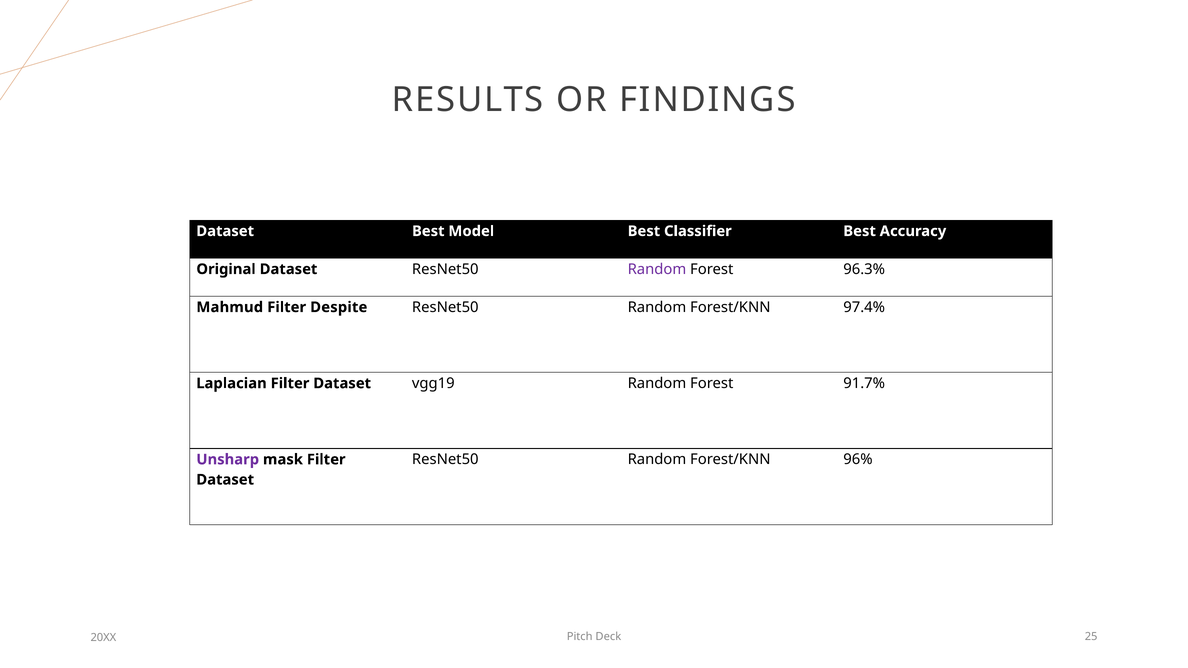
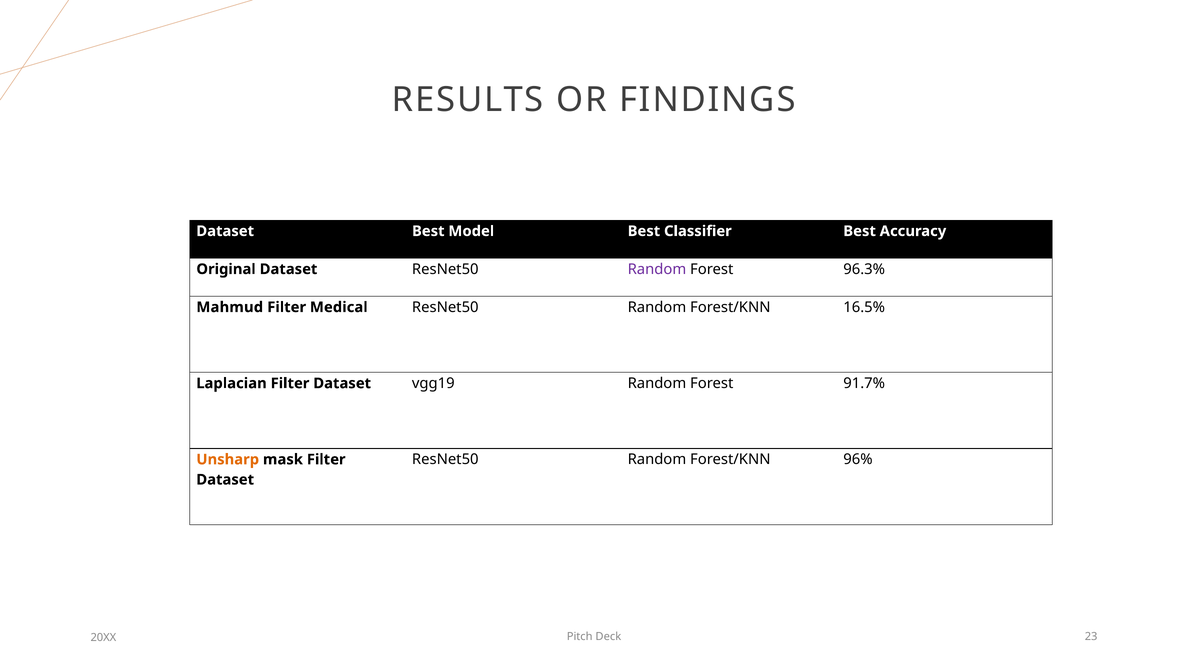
Despite: Despite -> Medical (339, 307)
97.4%: 97.4% -> 16.5% (864, 307)
Unsharp colour: purple -> orange (228, 460)
25: 25 -> 23 (1091, 637)
